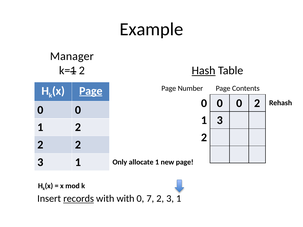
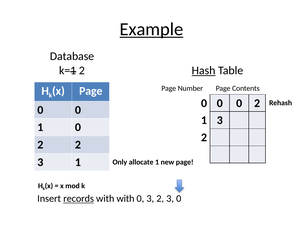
Example underline: none -> present (151, 29)
Manager: Manager -> Database (72, 56)
Page underline: present -> none (91, 91)
1 2: 2 -> 0 (78, 127)
0 7: 7 -> 3 (150, 199)
1: 1 -> 0 (179, 199)
